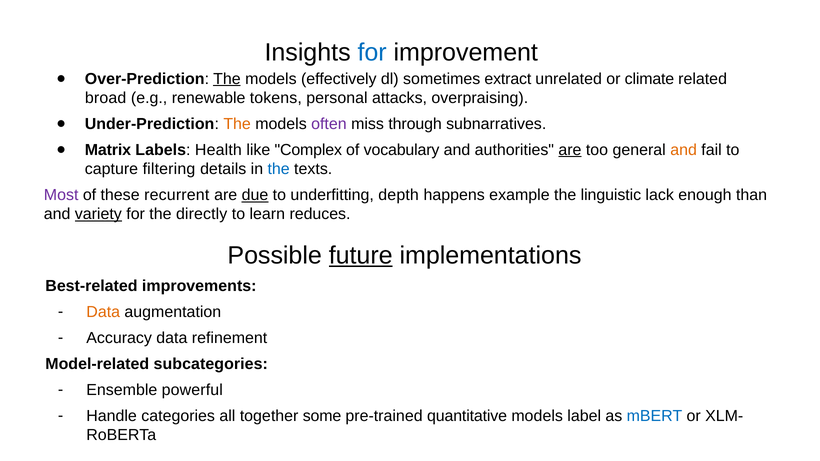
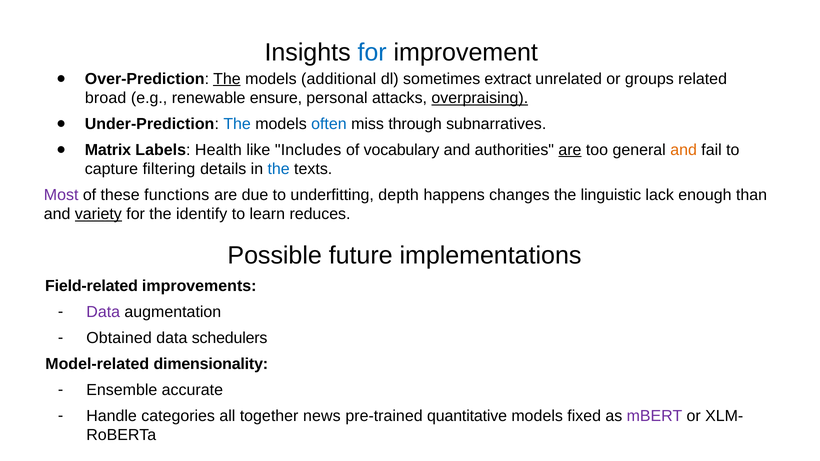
effectively: effectively -> additional (339, 79)
climate: climate -> groups (649, 79)
tokens: tokens -> ensure (276, 98)
overpraising underline: none -> present (480, 98)
The colour: orange -> blue (237, 124)
often colour: purple -> blue (329, 124)
Complex: Complex -> Includes (308, 150)
recurrent: recurrent -> functions (177, 195)
due underline: present -> none (255, 195)
example: example -> changes (519, 195)
directly: directly -> identify (202, 214)
future underline: present -> none (361, 256)
Best-related: Best-related -> Field-related (92, 286)
Data colour: orange -> purple (103, 312)
Accuracy: Accuracy -> Obtained (119, 338)
refinement: refinement -> schedulers (230, 338)
subcategories: subcategories -> dimensionality (211, 364)
powerful: powerful -> accurate (192, 390)
some: some -> news (322, 416)
label: label -> fixed (584, 416)
mBERT colour: blue -> purple (655, 416)
